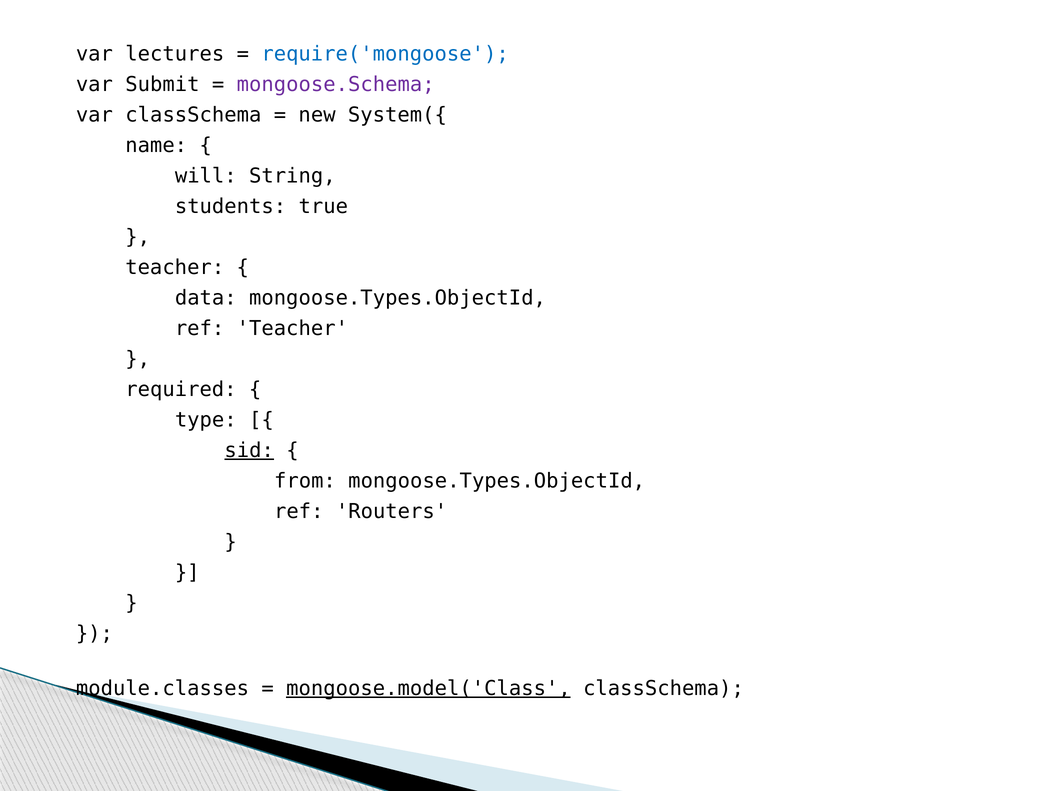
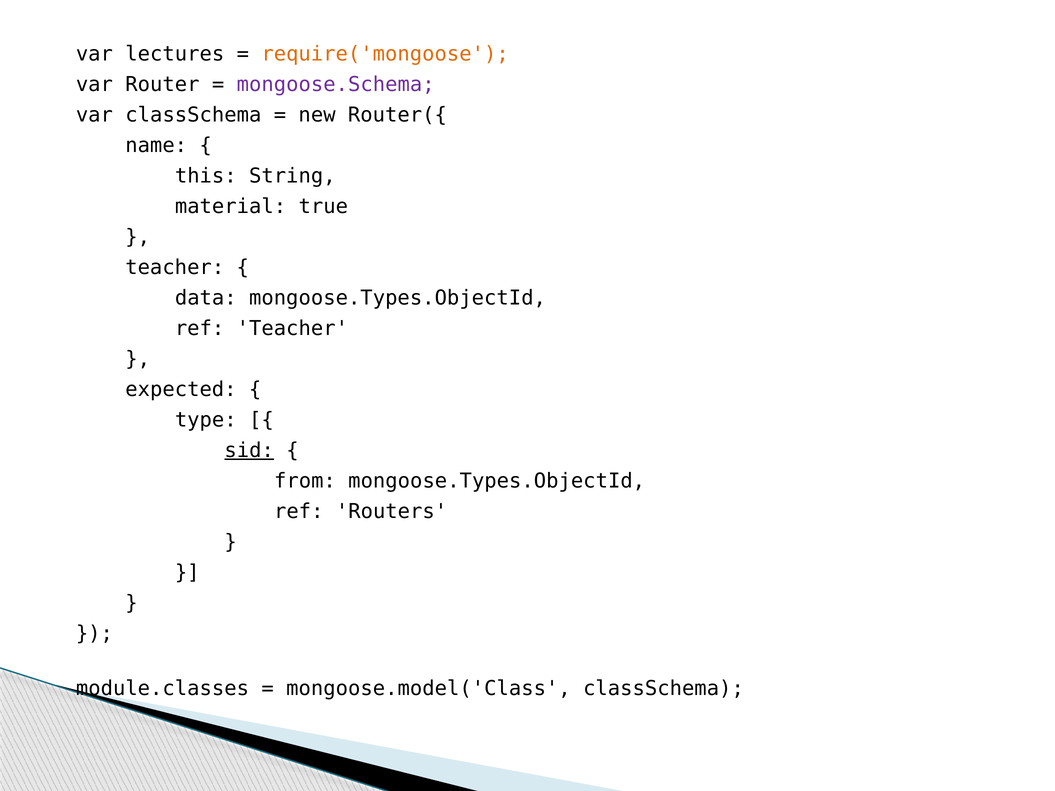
require('mongoose colour: blue -> orange (385, 54)
Submit: Submit -> Router (162, 85)
System({: System({ -> Router({ (397, 115)
will: will -> this (206, 176)
students: students -> material (231, 207)
required: required -> expected (181, 390)
mongoose.model('Class underline: present -> none (428, 689)
